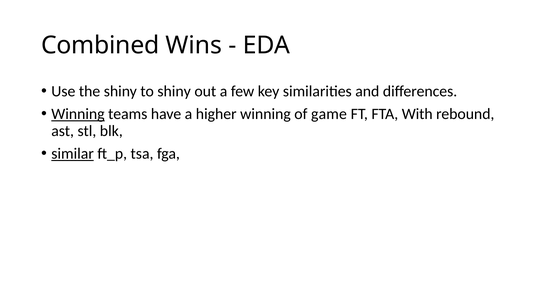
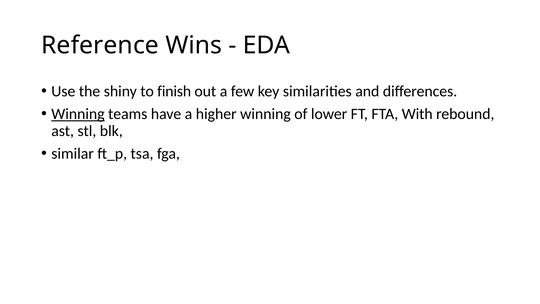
Combined: Combined -> Reference (100, 45)
to shiny: shiny -> finish (174, 91)
game: game -> lower (329, 114)
similar underline: present -> none (73, 154)
